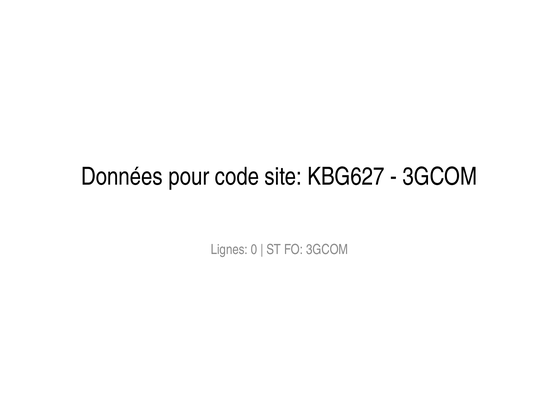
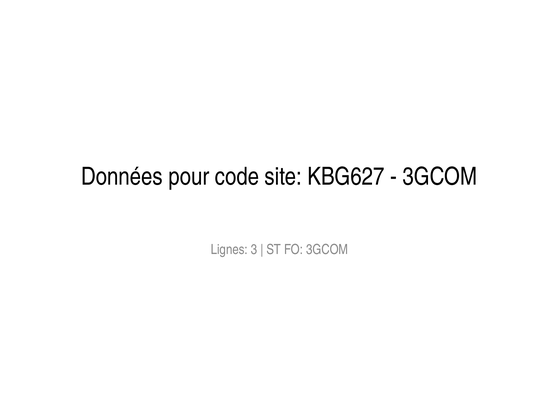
0: 0 -> 3 (254, 250)
